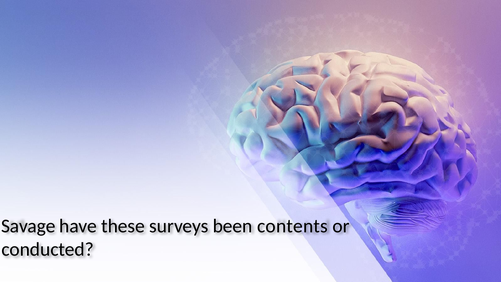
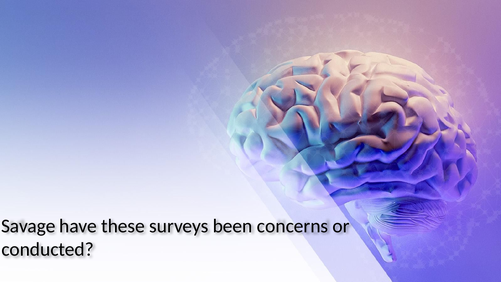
contents: contents -> concerns (293, 226)
